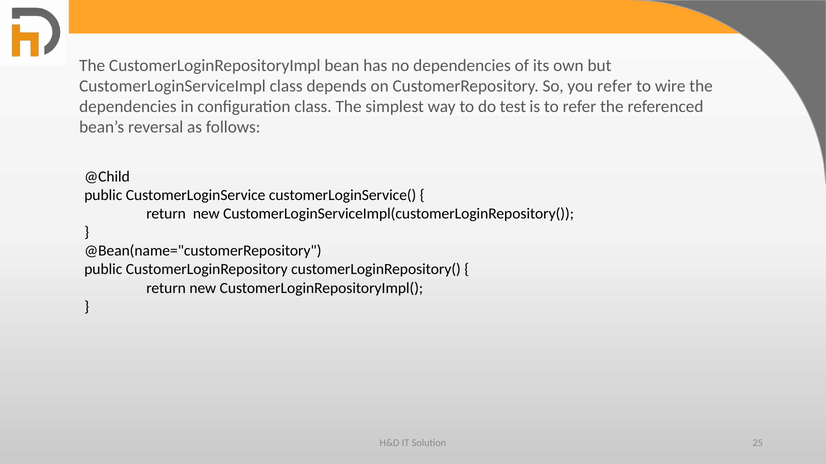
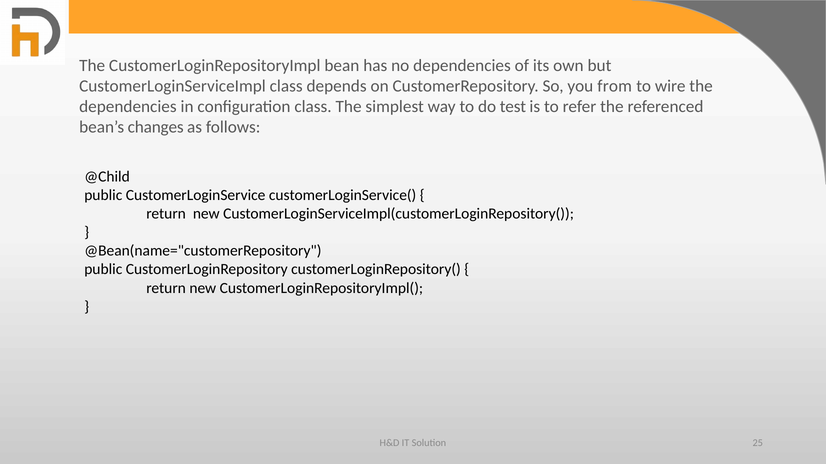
you refer: refer -> from (615, 86)
reversal: reversal -> changes (156, 127)
